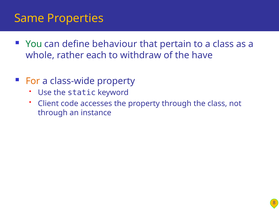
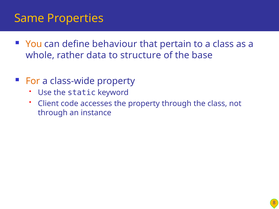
You colour: green -> orange (34, 44)
each: each -> data (96, 55)
withdraw: withdraw -> structure (141, 55)
have: have -> base (202, 55)
